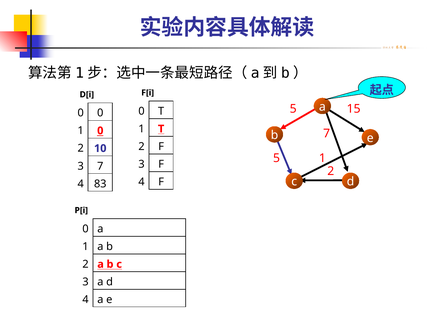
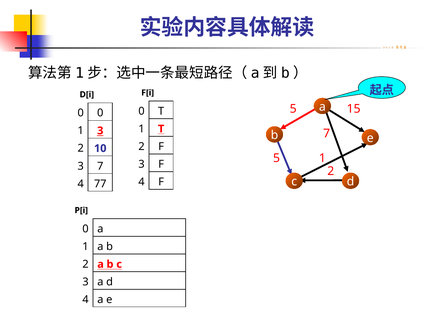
1 0: 0 -> 3 (100, 131)
83: 83 -> 77 (100, 184)
